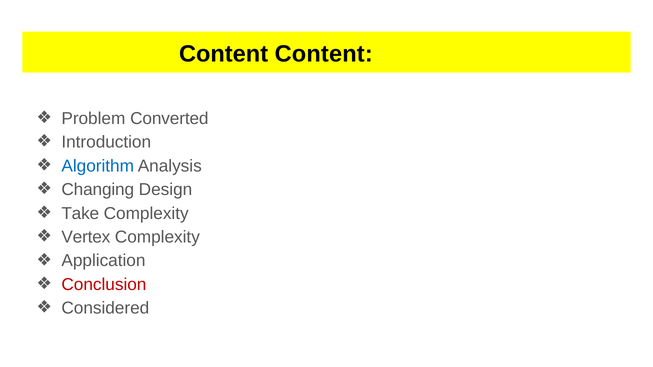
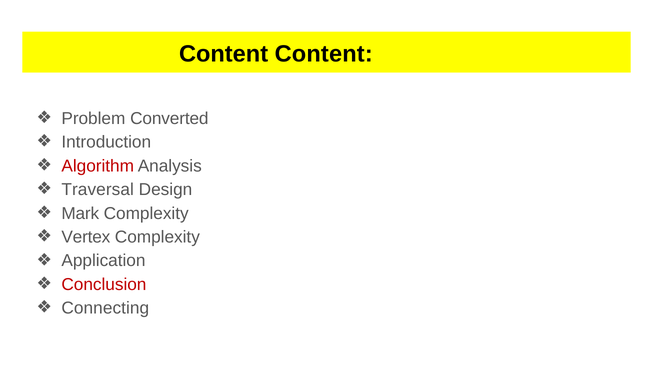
Algorithm colour: blue -> red (98, 166)
Changing: Changing -> Traversal (98, 190)
Take: Take -> Mark (80, 214)
Considered: Considered -> Connecting (105, 309)
